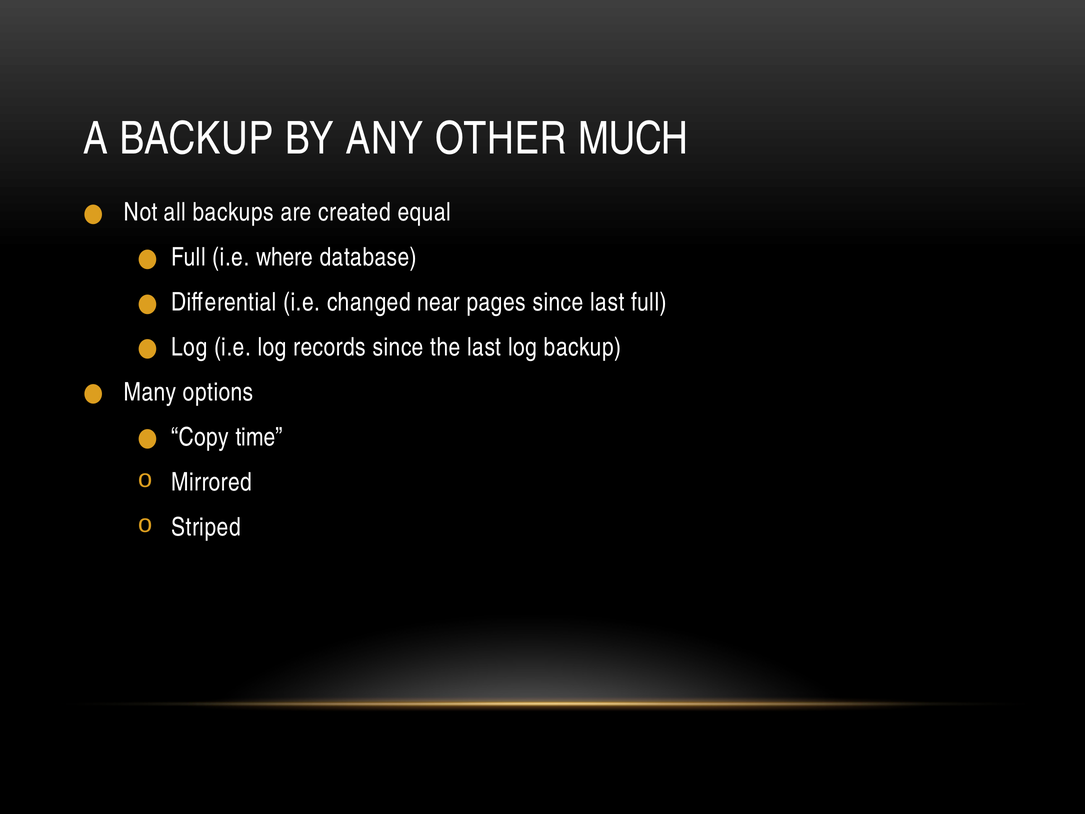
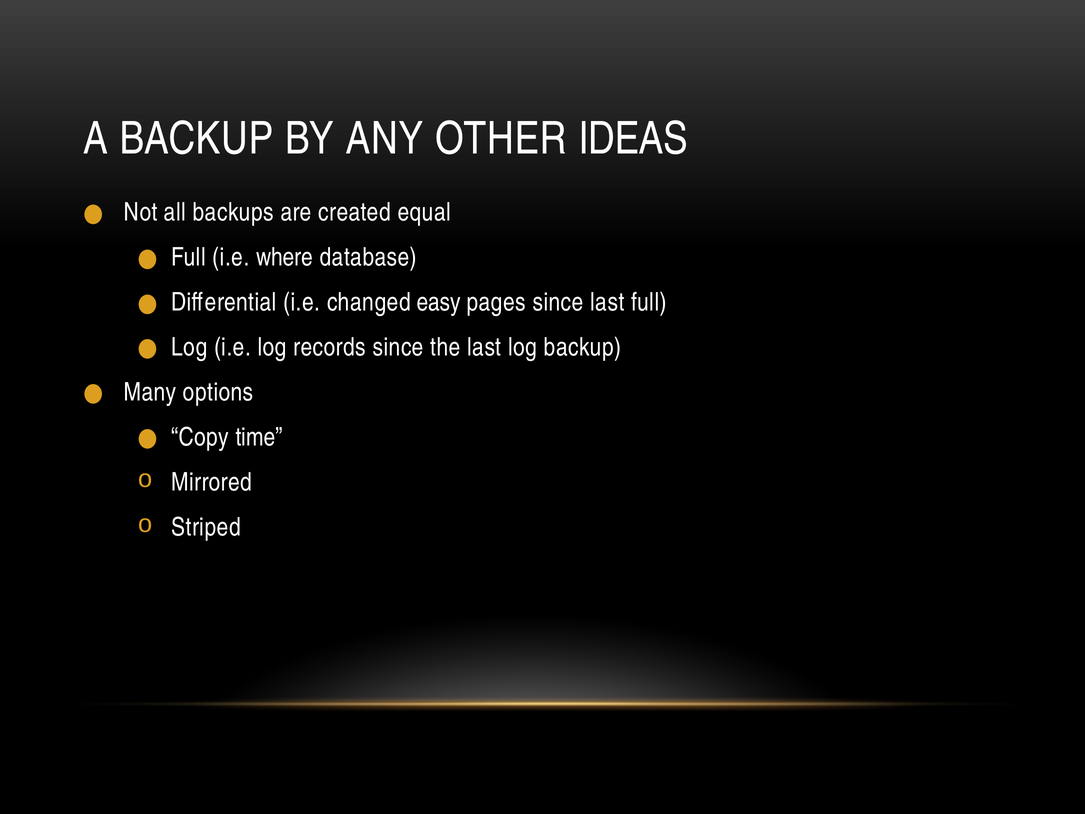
MUCH: MUCH -> IDEAS (633, 139)
near: near -> easy (439, 302)
